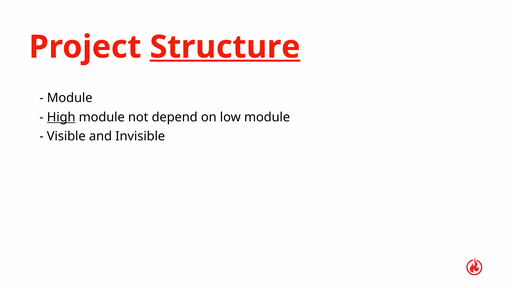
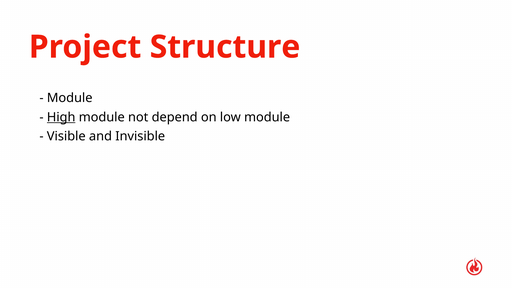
Structure underline: present -> none (225, 47)
